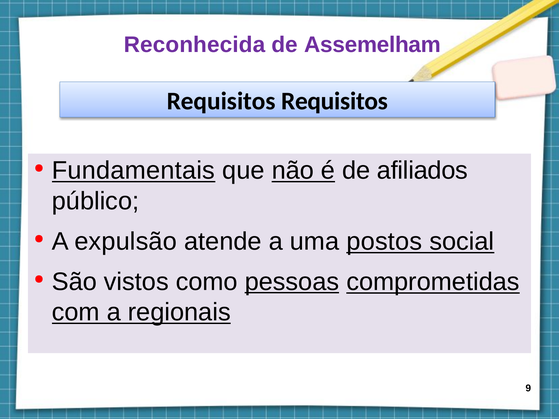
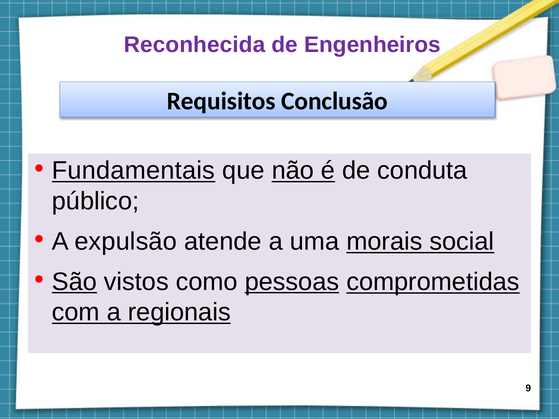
Assemelham: Assemelham -> Engenheiros (372, 45)
Requisitos Requisitos: Requisitos -> Conclusão (335, 101)
afiliados: afiliados -> conduta (422, 171)
postos: postos -> morais (384, 242)
São underline: none -> present (74, 282)
